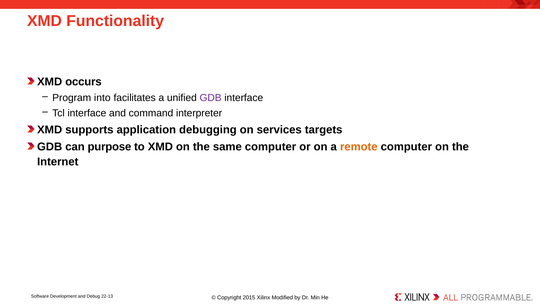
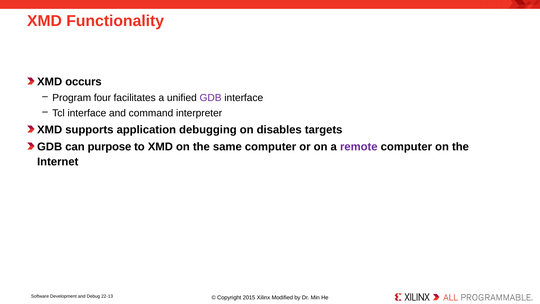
into: into -> four (102, 98)
services: services -> disables (279, 130)
remote colour: orange -> purple (359, 147)
